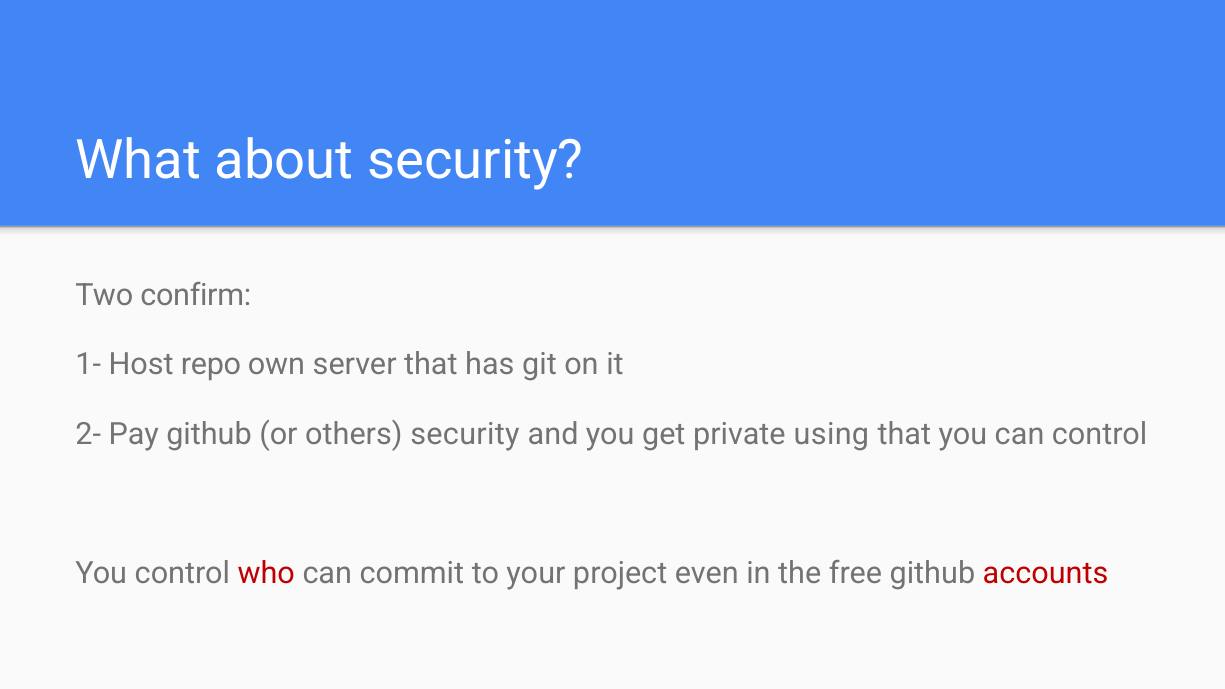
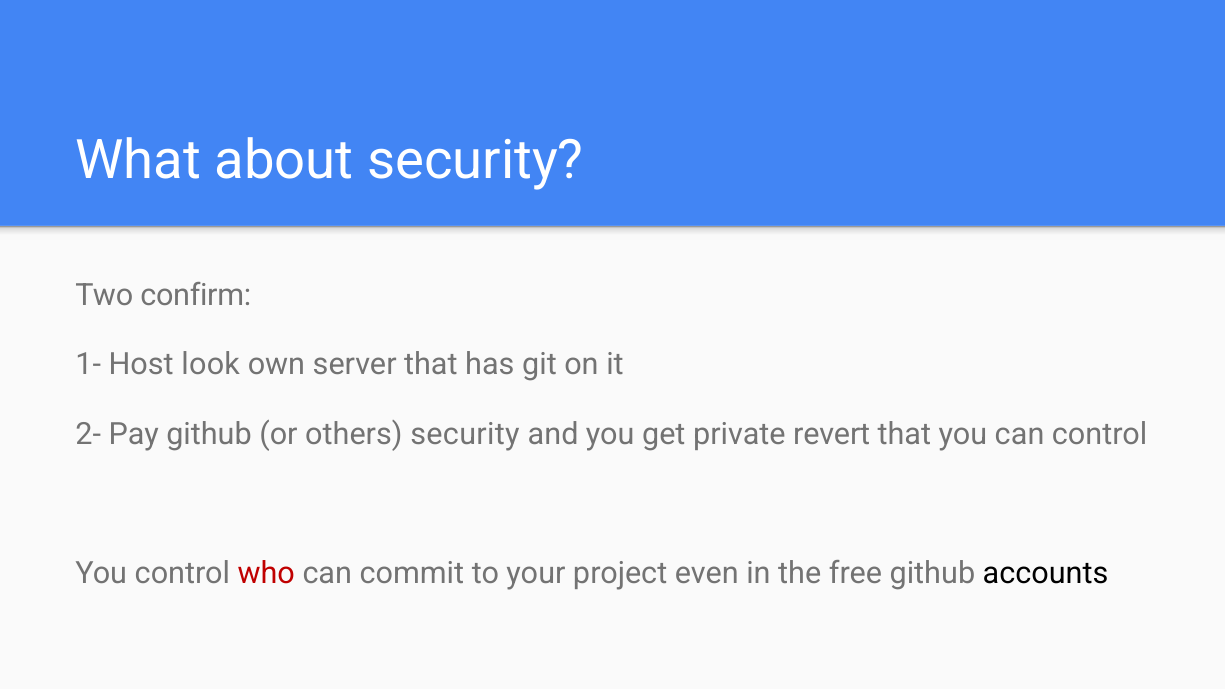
repo: repo -> look (211, 365)
using: using -> revert (832, 434)
accounts colour: red -> black (1046, 573)
